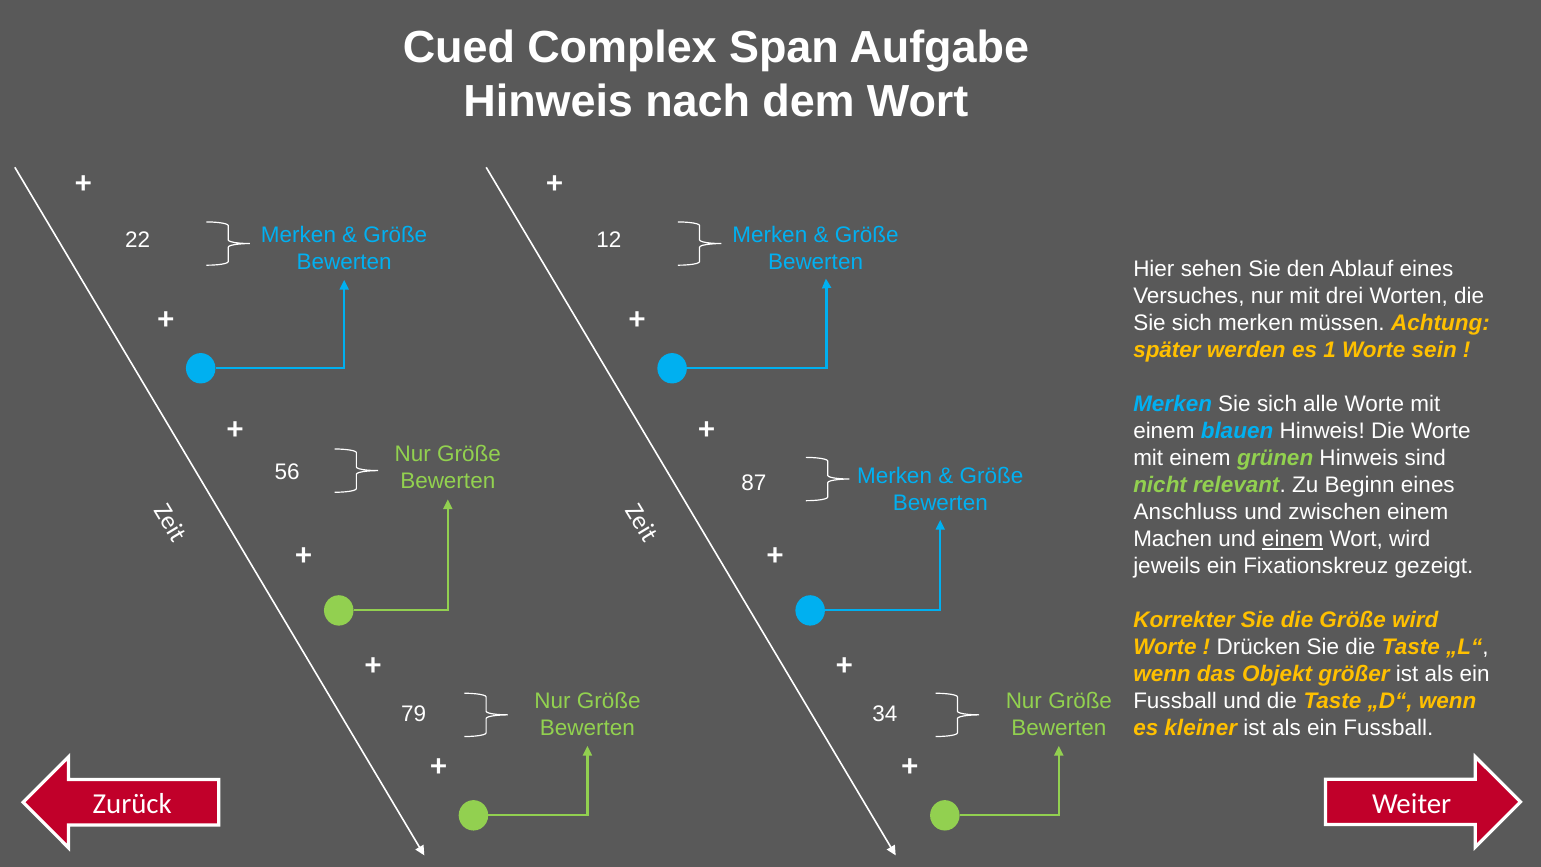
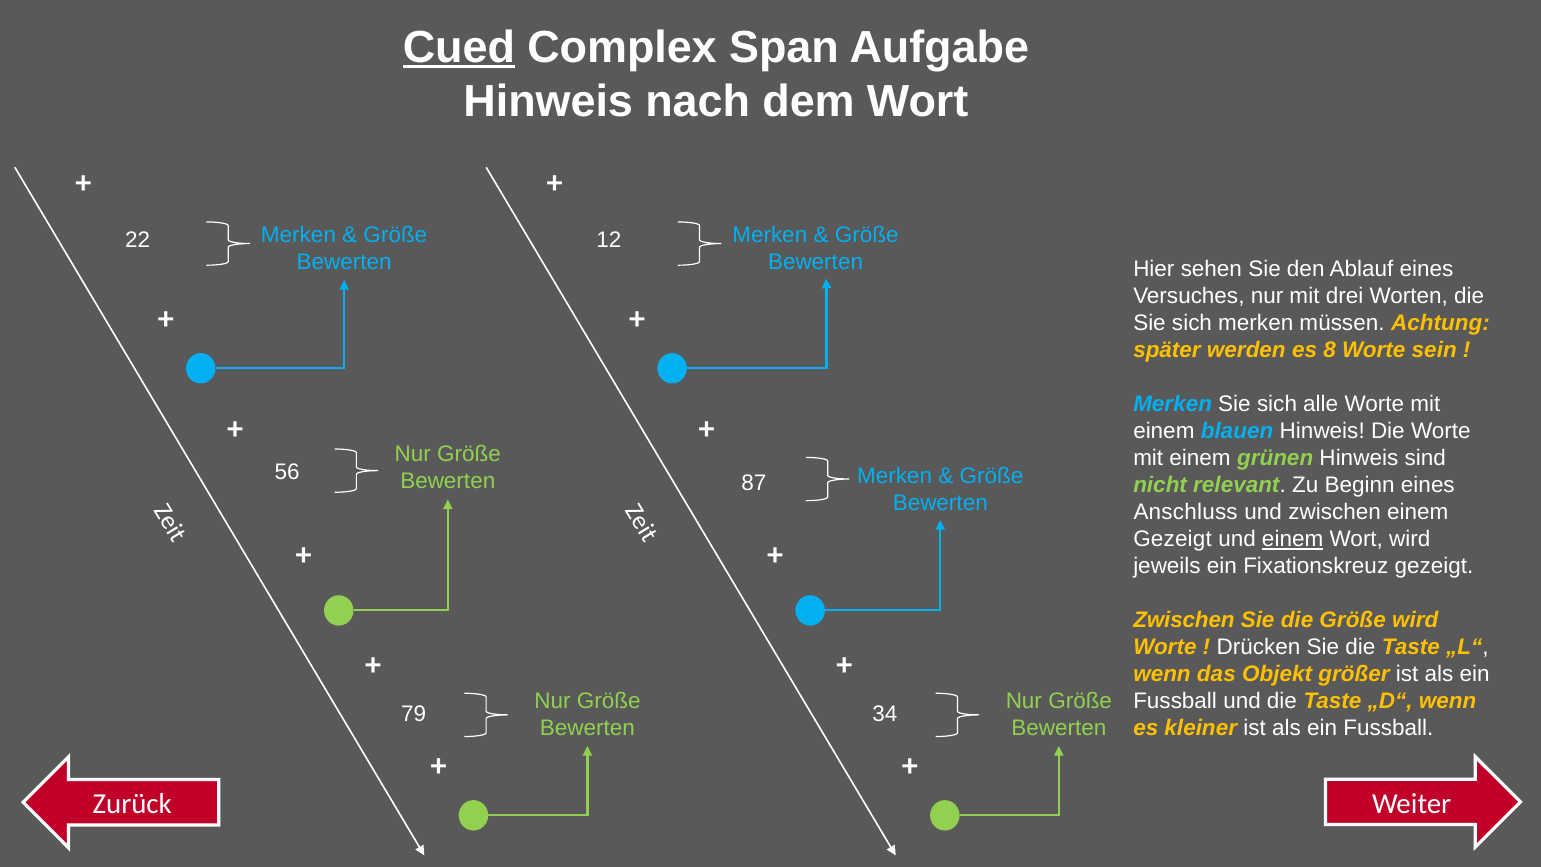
Cued underline: none -> present (459, 47)
1: 1 -> 8 (1330, 350)
Machen: Machen -> Gezeigt (1173, 539)
Korrekter: Korrekter -> Zwischen (1184, 620)
